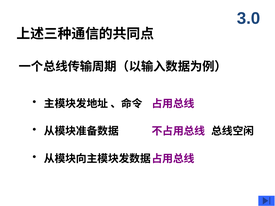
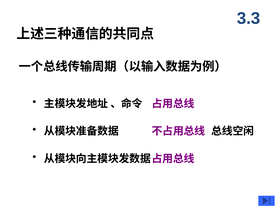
3.0: 3.0 -> 3.3 (249, 18)
